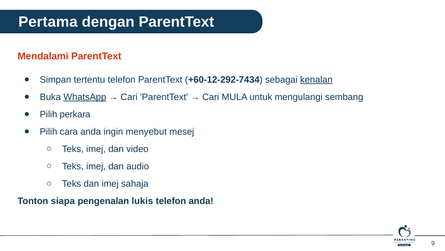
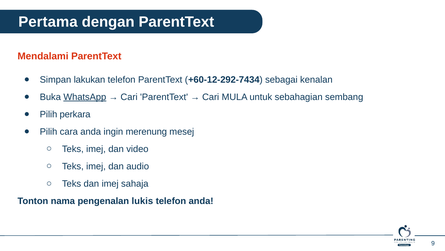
tertentu: tertentu -> lakukan (89, 79)
kenalan underline: present -> none (316, 79)
mengulangi: mengulangi -> sebahagian (299, 97)
menyebut: menyebut -> merenung (146, 131)
siapa: siapa -> nama (63, 201)
